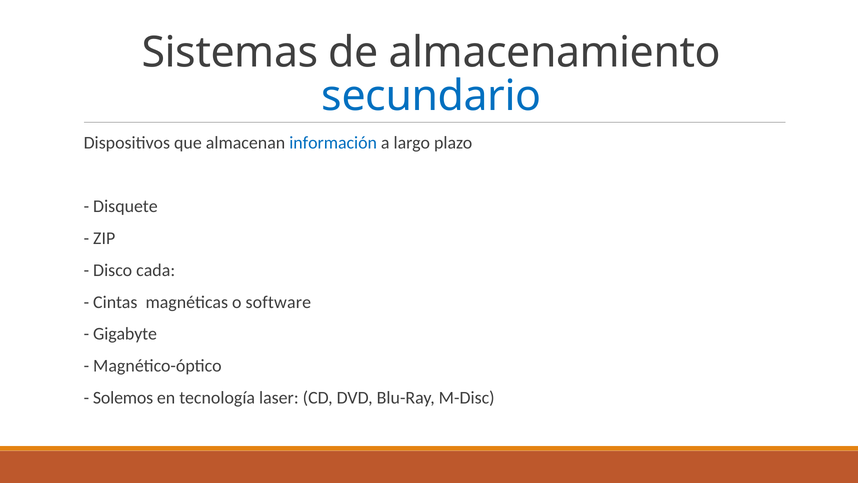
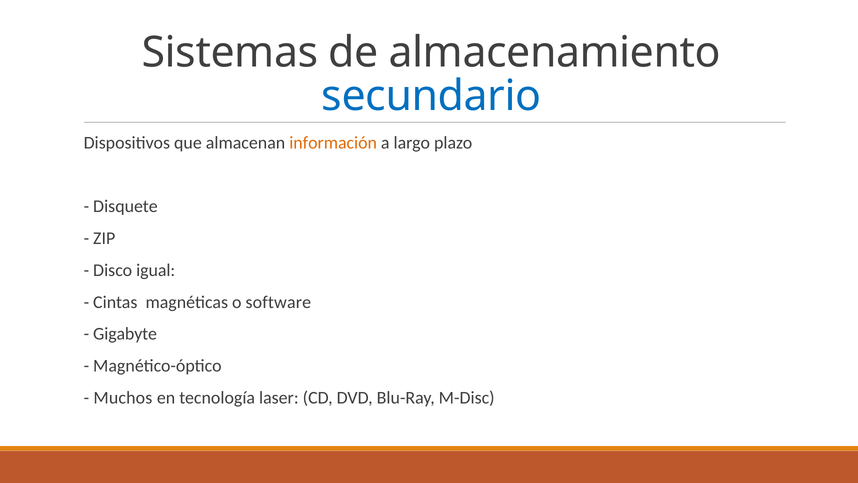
información colour: blue -> orange (333, 143)
cada: cada -> igual (156, 270)
Solemos: Solemos -> Muchos (123, 397)
